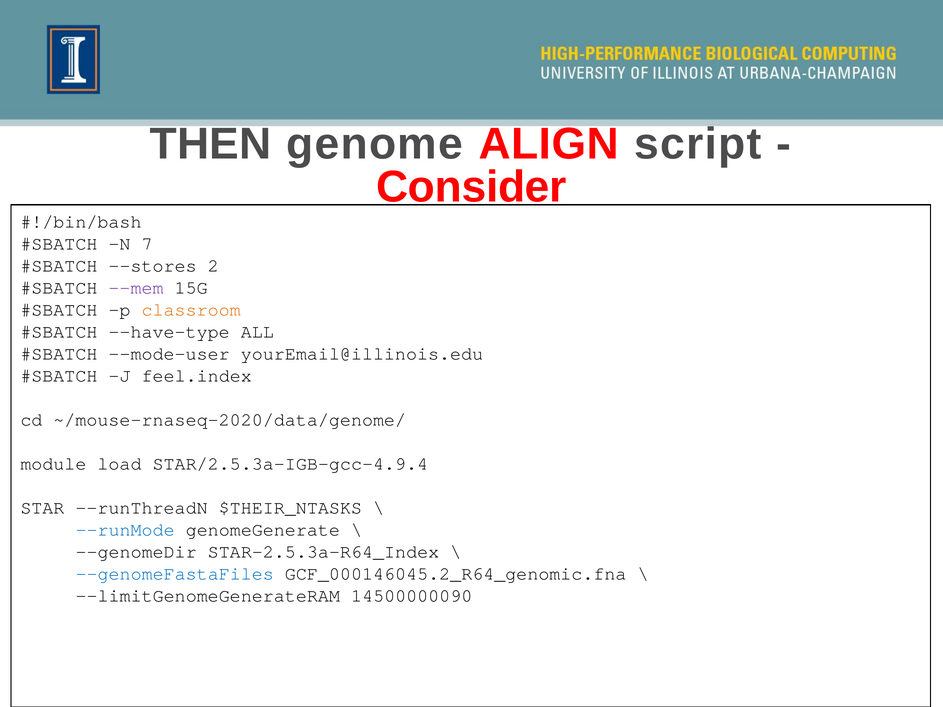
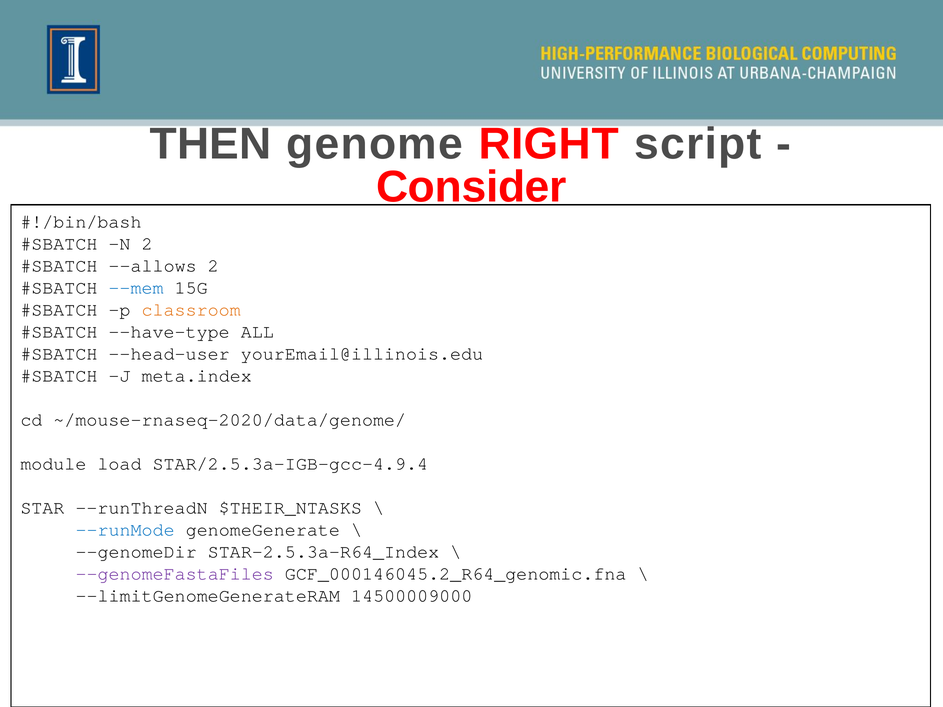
ALIGN: ALIGN -> RIGHT (549, 144)
N 7: 7 -> 2 (147, 244)
--stores: --stores -> --allows (153, 266)
--mem colour: purple -> blue (136, 288)
--mode-user: --mode-user -> --head-user (169, 354)
feel.index: feel.index -> meta.index (197, 376)
--genomeFastaFiles colour: blue -> purple (175, 574)
14500000090: 14500000090 -> 14500009000 (412, 596)
